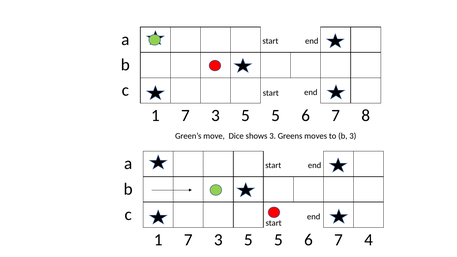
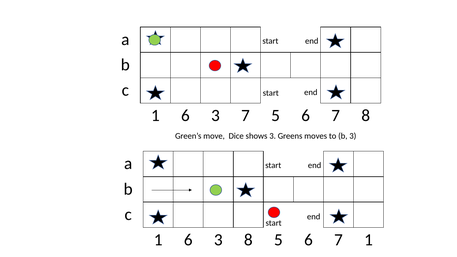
7: 7 -> 6 (185, 116)
5: 5 -> 7 (245, 116)
7: 7 -> 6 (188, 240)
5: 5 -> 8 (248, 240)
7 4: 4 -> 1 (369, 240)
